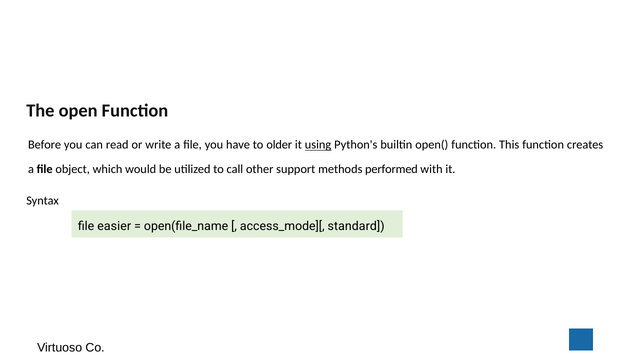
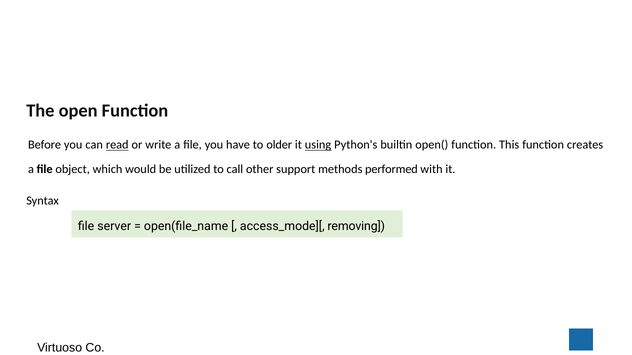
read underline: none -> present (117, 145)
easier: easier -> server (114, 226)
standard: standard -> removing (356, 226)
